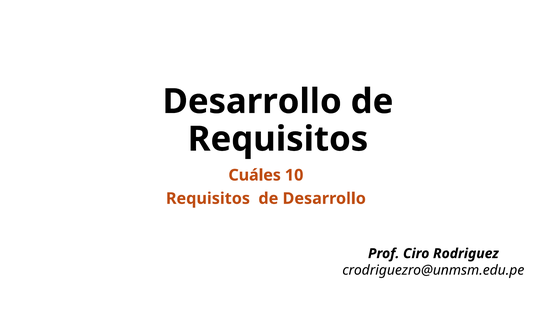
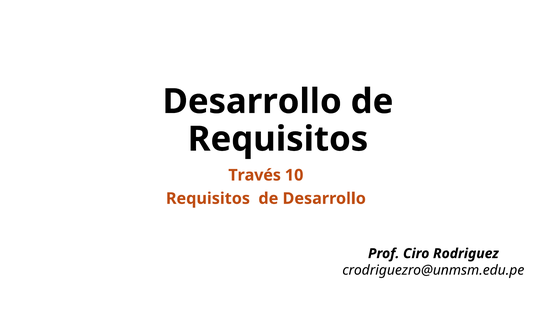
Cuáles: Cuáles -> Través (255, 175)
